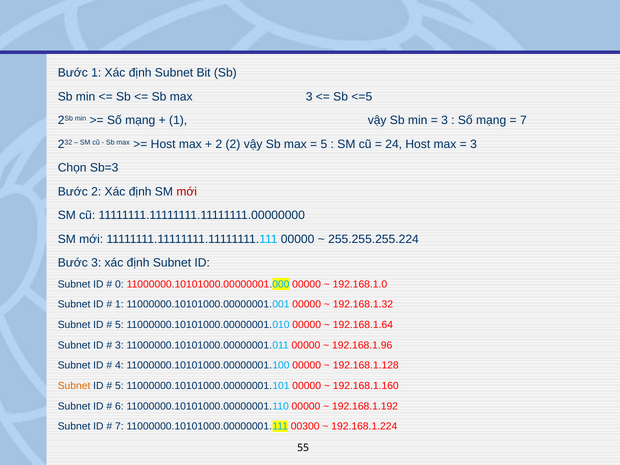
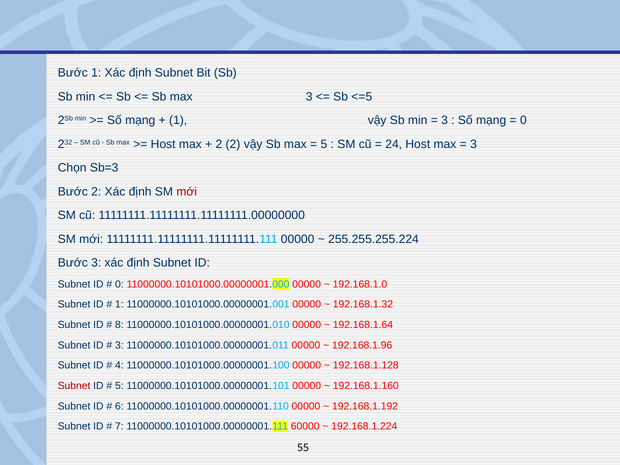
7: 7 -> 0 (523, 120)
5: 5 -> 8 (119, 325)
Subnet colour: orange -> red (74, 386)
00300: 00300 -> 60000 (305, 427)
